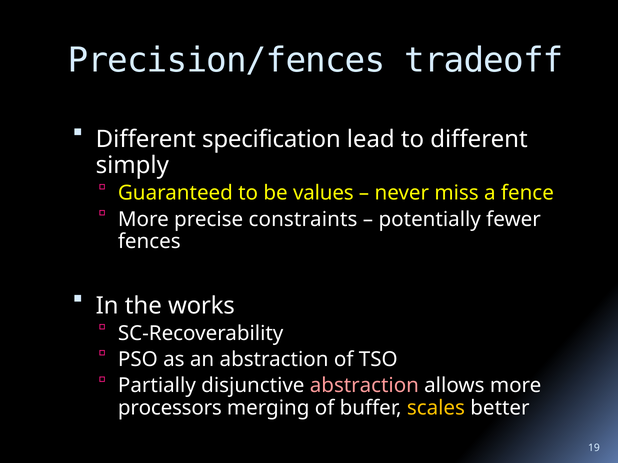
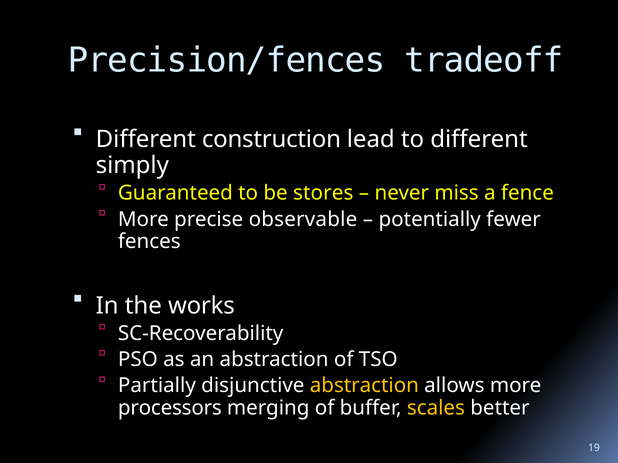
specification: specification -> construction (271, 140)
values: values -> stores (323, 193)
constraints: constraints -> observable (303, 220)
abstraction colour: pink -> yellow (364, 386)
